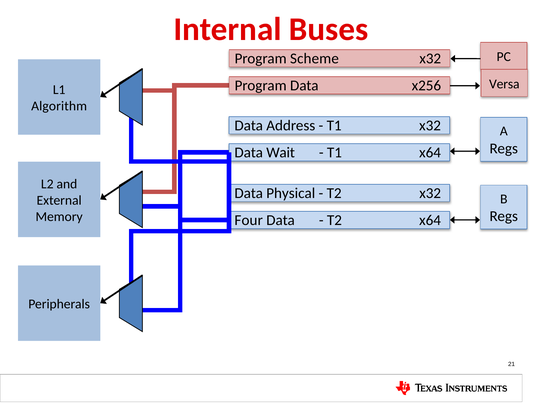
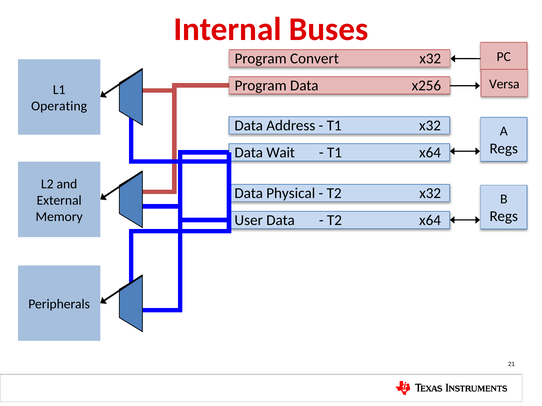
Scheme: Scheme -> Convert (314, 58)
Algorithm: Algorithm -> Operating (59, 106)
Four: Four -> User (249, 220)
